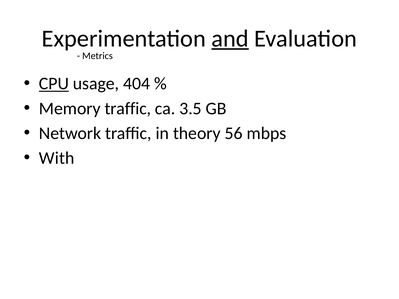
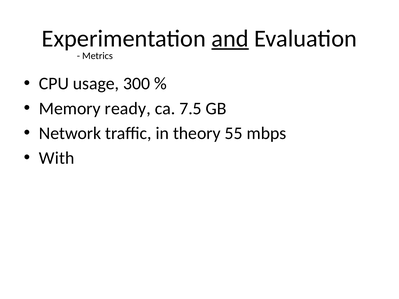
CPU underline: present -> none (54, 84)
404: 404 -> 300 (137, 84)
Memory traffic: traffic -> ready (128, 109)
3.5: 3.5 -> 7.5 (190, 109)
56: 56 -> 55 (234, 133)
